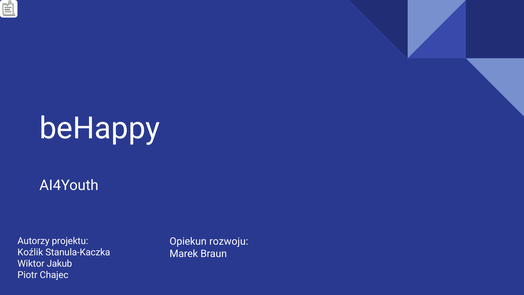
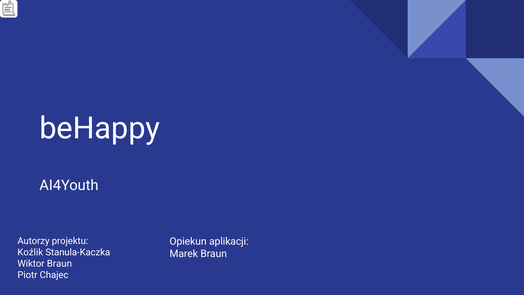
rozwoju: rozwoju -> aplikacji (229, 241)
Wiktor Jakub: Jakub -> Braun (59, 263)
